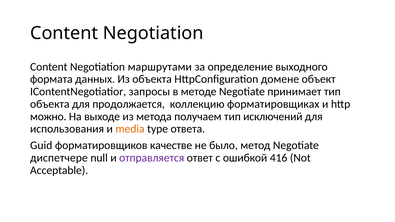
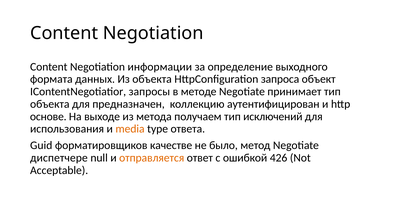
маршрутами: маршрутами -> информации (160, 67)
домене: домене -> запроса (280, 79)
продолжается: продолжается -> предназначен (129, 104)
форматировщиках: форматировщиках -> аутентифицирован (273, 104)
можно: можно -> основе (48, 117)
отправляется colour: purple -> orange (152, 158)
416: 416 -> 426 (279, 158)
